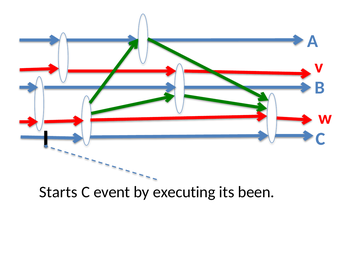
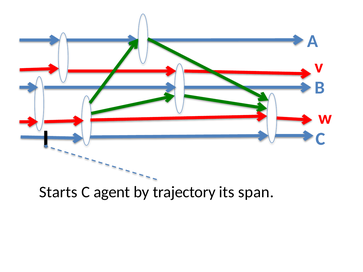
event: event -> agent (112, 192)
executing: executing -> trajectory (184, 192)
been: been -> span (256, 192)
